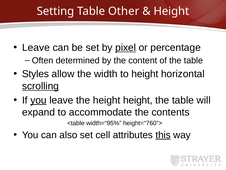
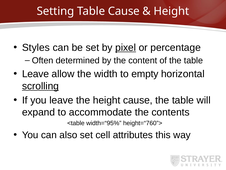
Table Other: Other -> Cause (124, 11)
Leave: Leave -> Styles (36, 47)
Styles: Styles -> Leave (35, 74)
to height: height -> empty (145, 74)
you underline: present -> none (38, 100)
height height: height -> cause (138, 100)
this underline: present -> none (163, 135)
